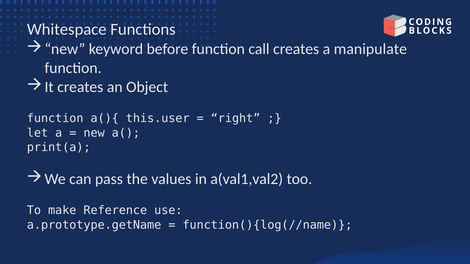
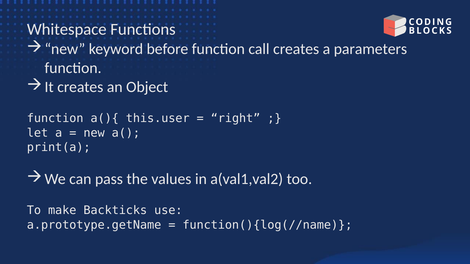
manipulate: manipulate -> parameters (370, 49)
Reference: Reference -> Backticks (115, 211)
